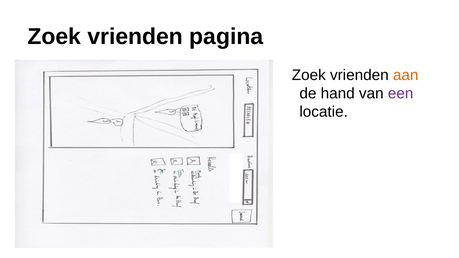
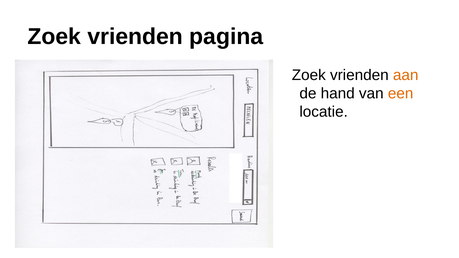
een colour: purple -> orange (401, 93)
